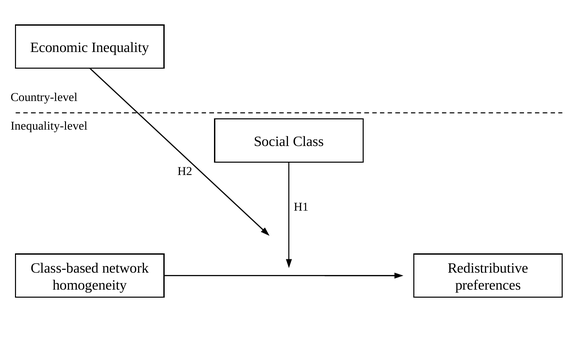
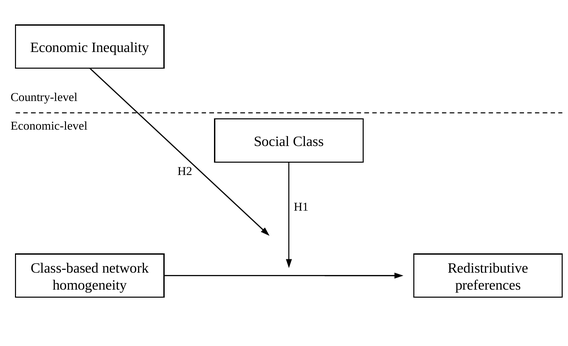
Inequality-level: Inequality-level -> Economic-level (49, 126)
